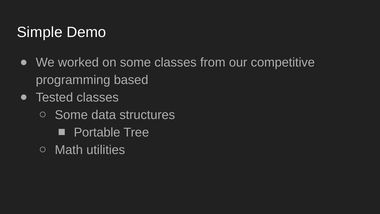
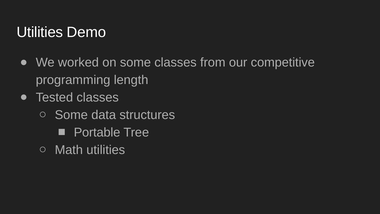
Simple: Simple -> Utilities (40, 32)
based: based -> length (131, 80)
